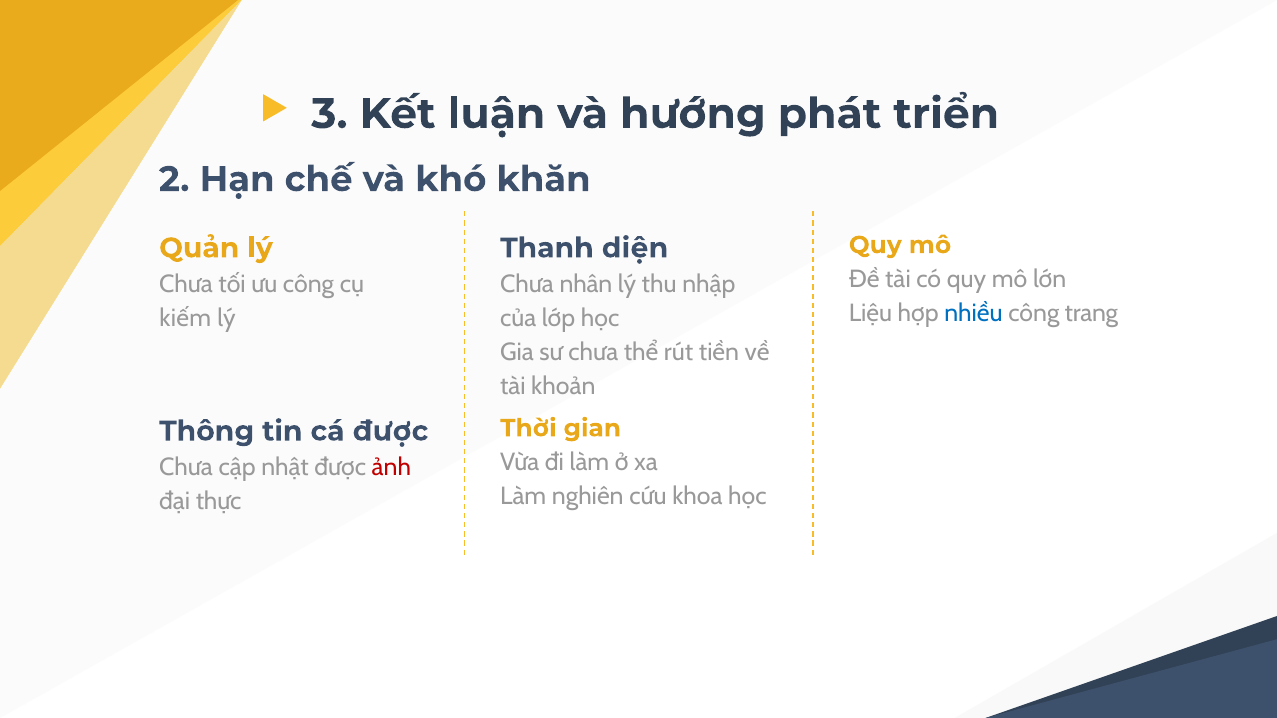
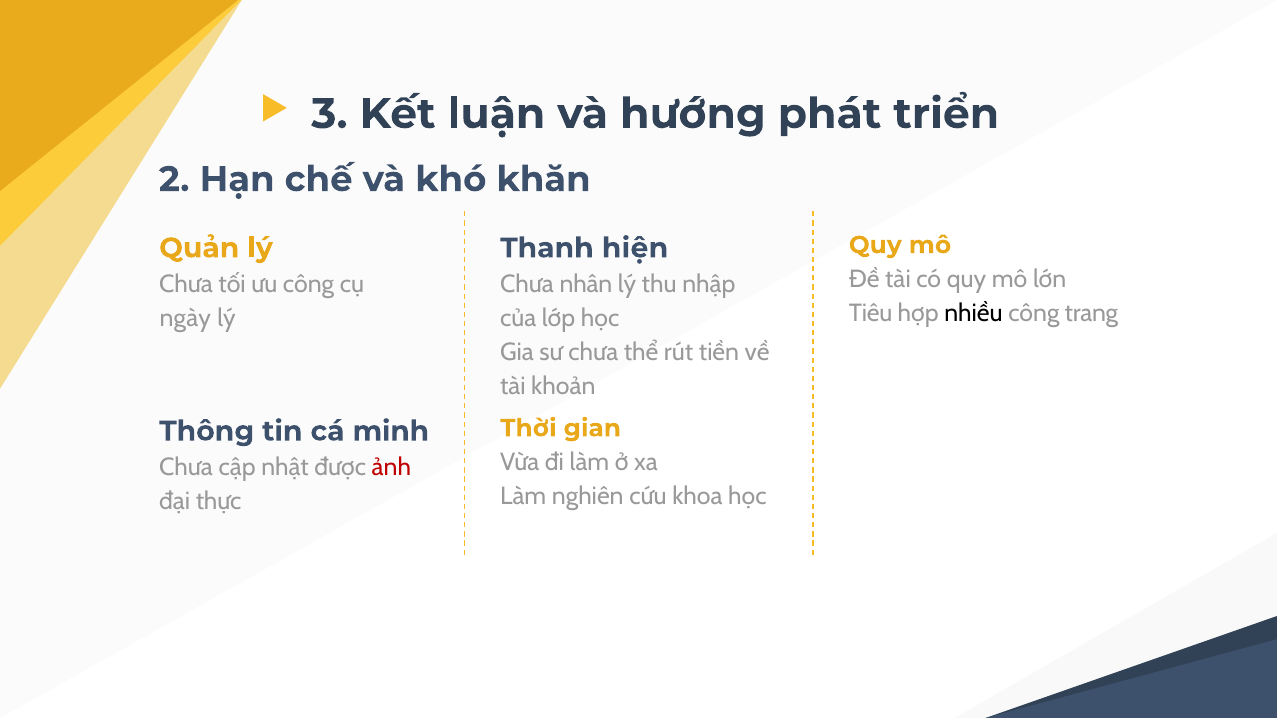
diện: diện -> hiện (635, 248)
Liệu: Liệu -> Tiêu (871, 314)
nhiều colour: blue -> black (974, 314)
kiếm: kiếm -> ngày (185, 318)
cá được: được -> minh (391, 431)
